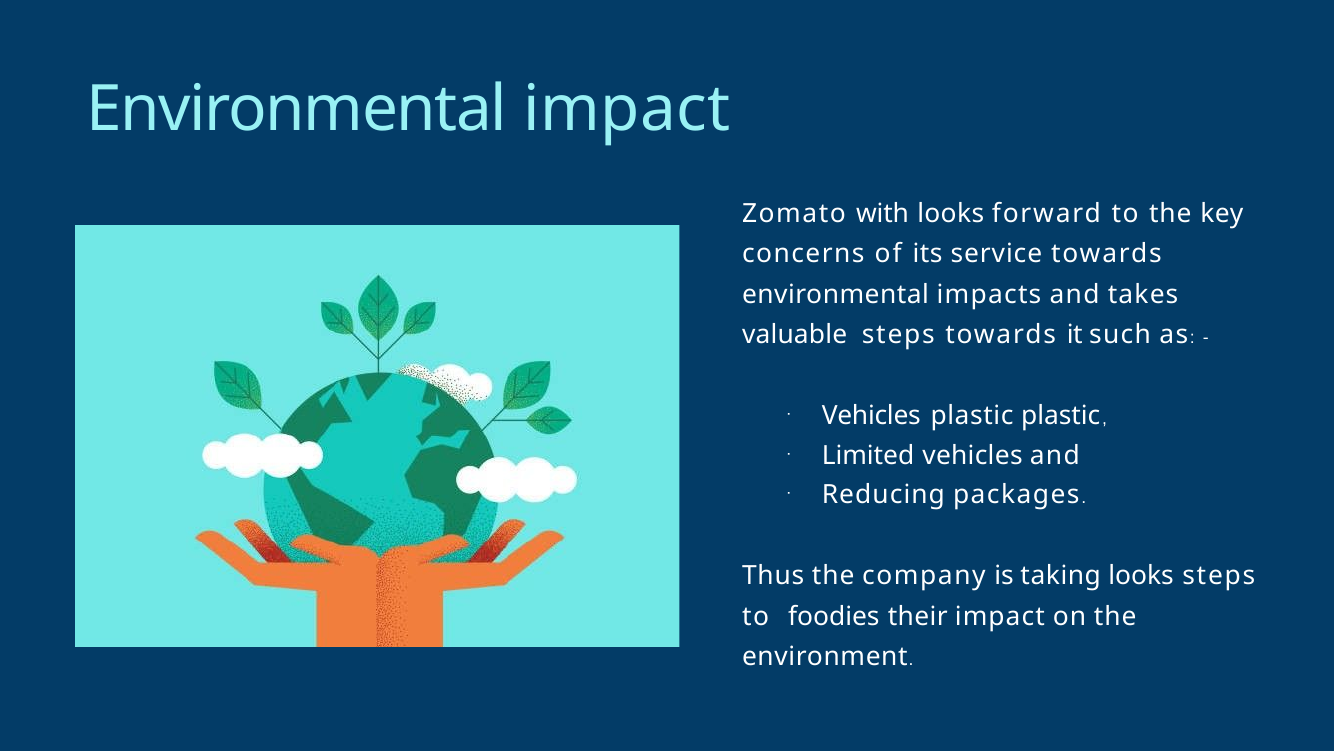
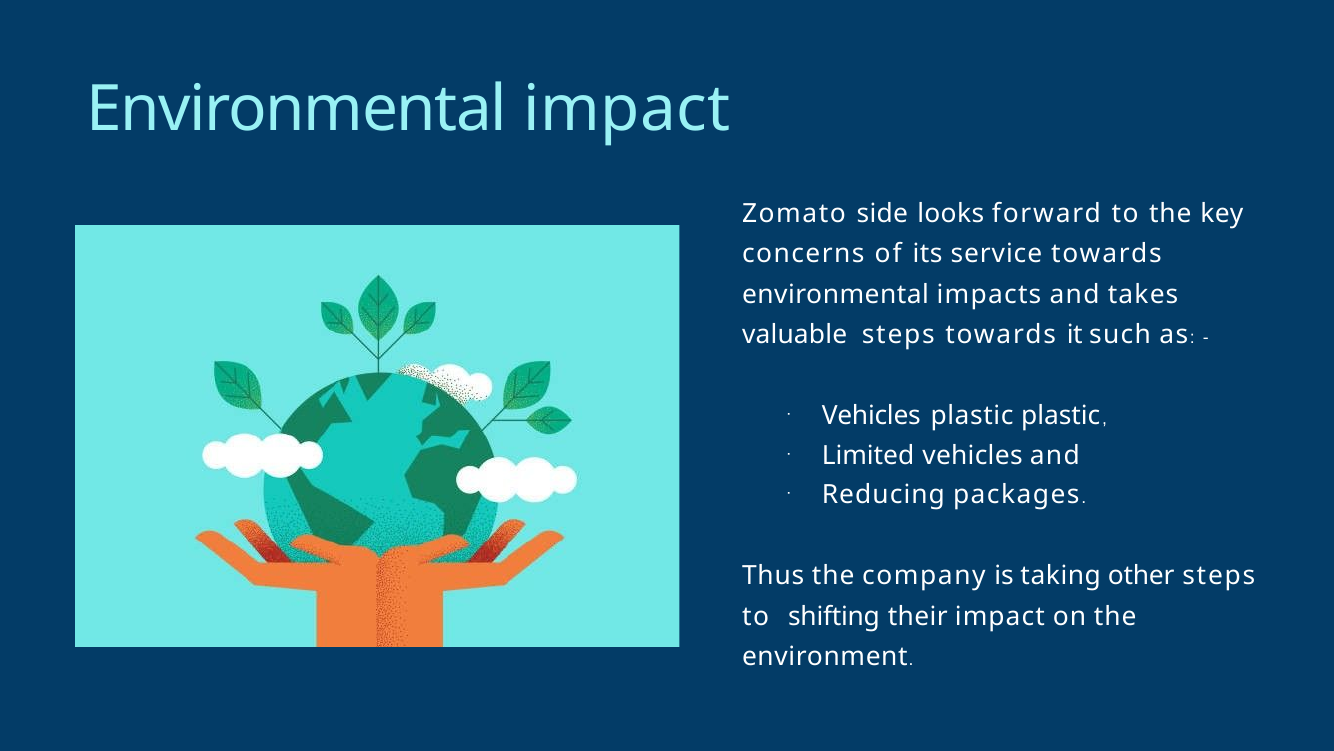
with: with -> side (882, 214)
taking looks: looks -> other (1141, 576)
foodies: foodies -> shifting (834, 616)
